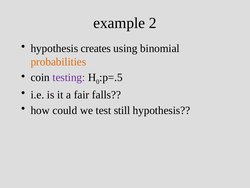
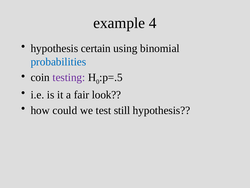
2: 2 -> 4 (153, 23)
creates: creates -> certain (96, 48)
probabilities colour: orange -> blue (58, 62)
falls: falls -> look (107, 95)
